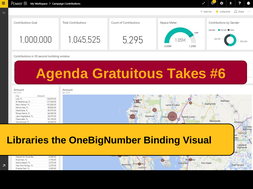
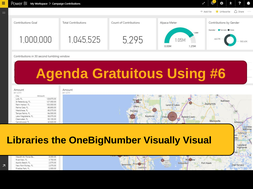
Takes: Takes -> Using (187, 74)
Binding: Binding -> Visually (162, 141)
